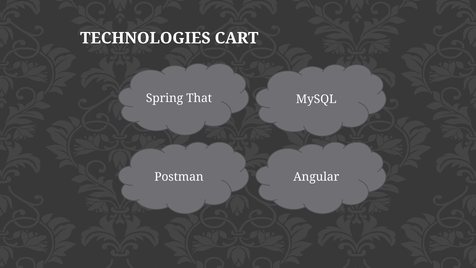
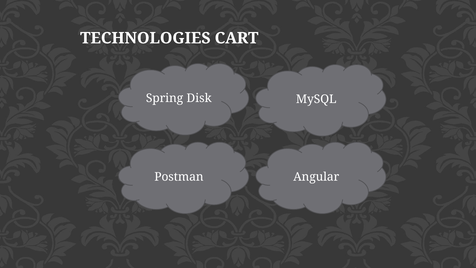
That: That -> Disk (199, 98)
